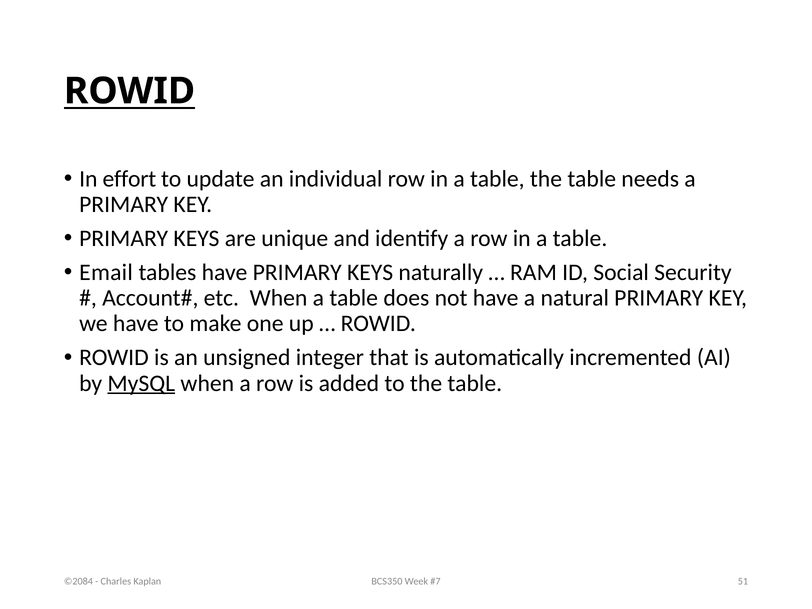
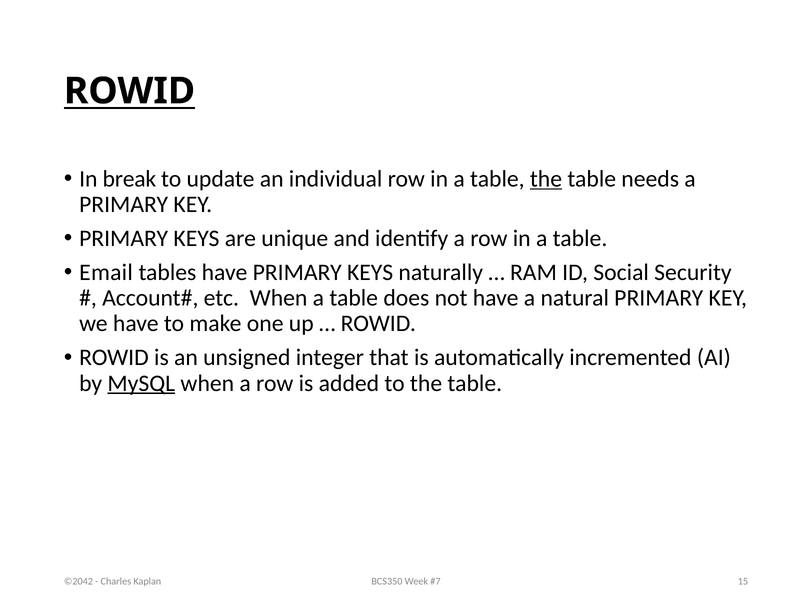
effort: effort -> break (129, 179)
the underline: none -> present (546, 179)
51: 51 -> 15 (743, 581)
©2084: ©2084 -> ©2042 (78, 581)
